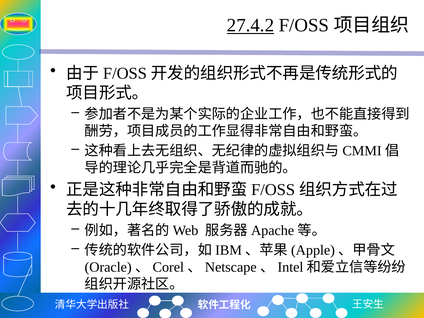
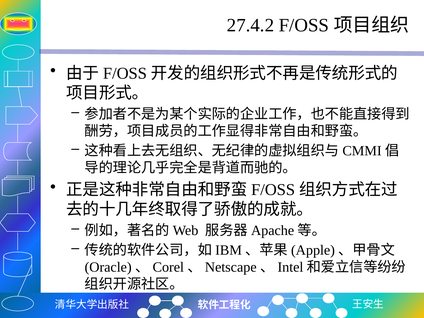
27.4.2 underline: present -> none (251, 25)
